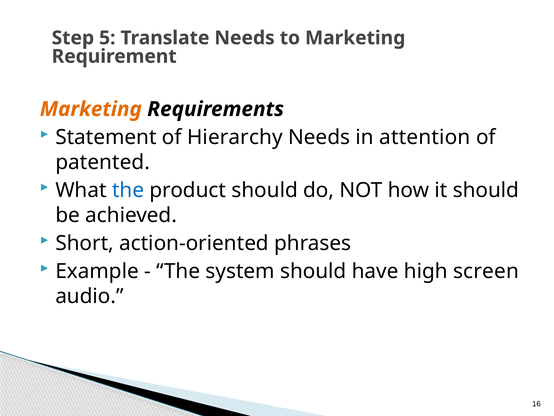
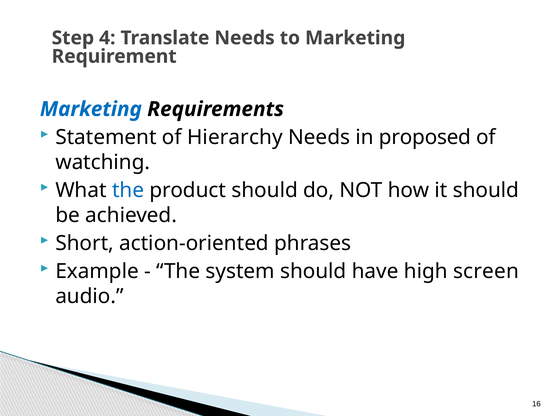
5: 5 -> 4 (107, 38)
Marketing colour: orange -> blue (91, 109)
attention: attention -> proposed (425, 137)
patented: patented -> watching (103, 162)
